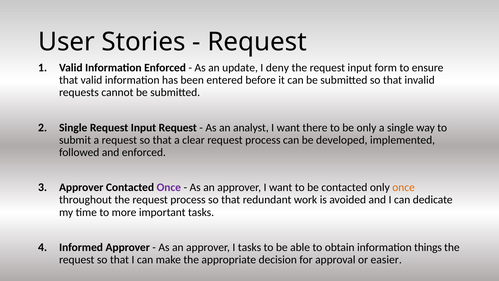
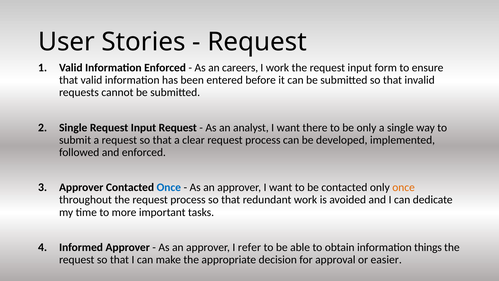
update: update -> careers (240, 68)
I deny: deny -> work (277, 68)
Once colour: purple -> blue (169, 187)
I tasks: tasks -> refer (249, 247)
